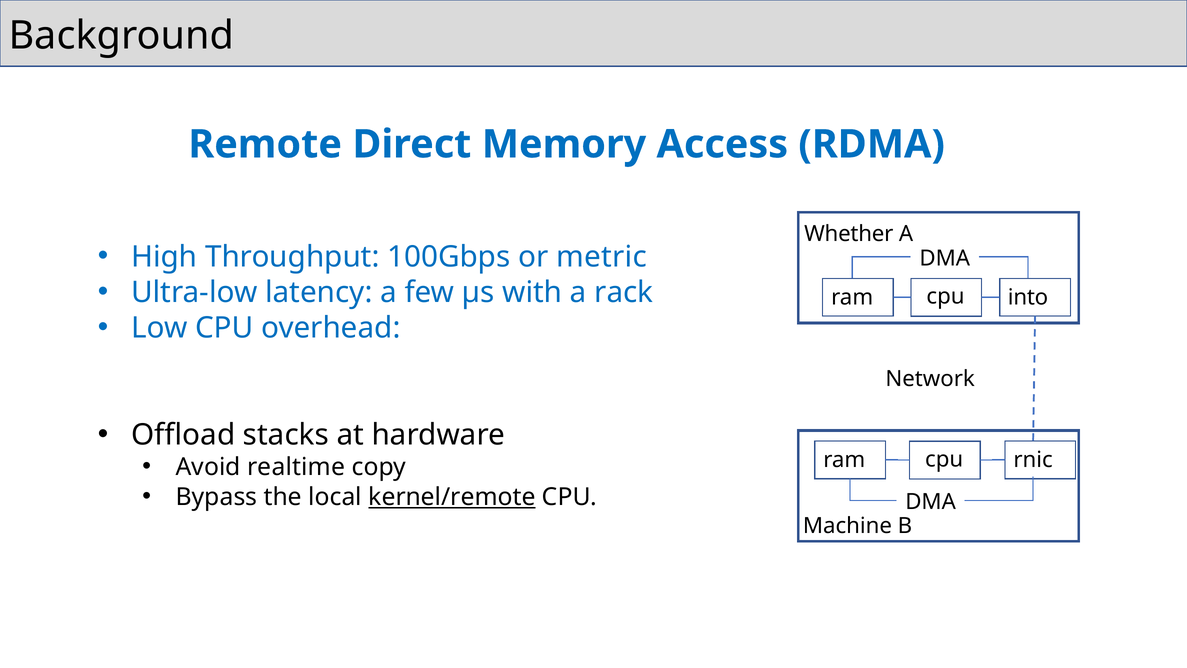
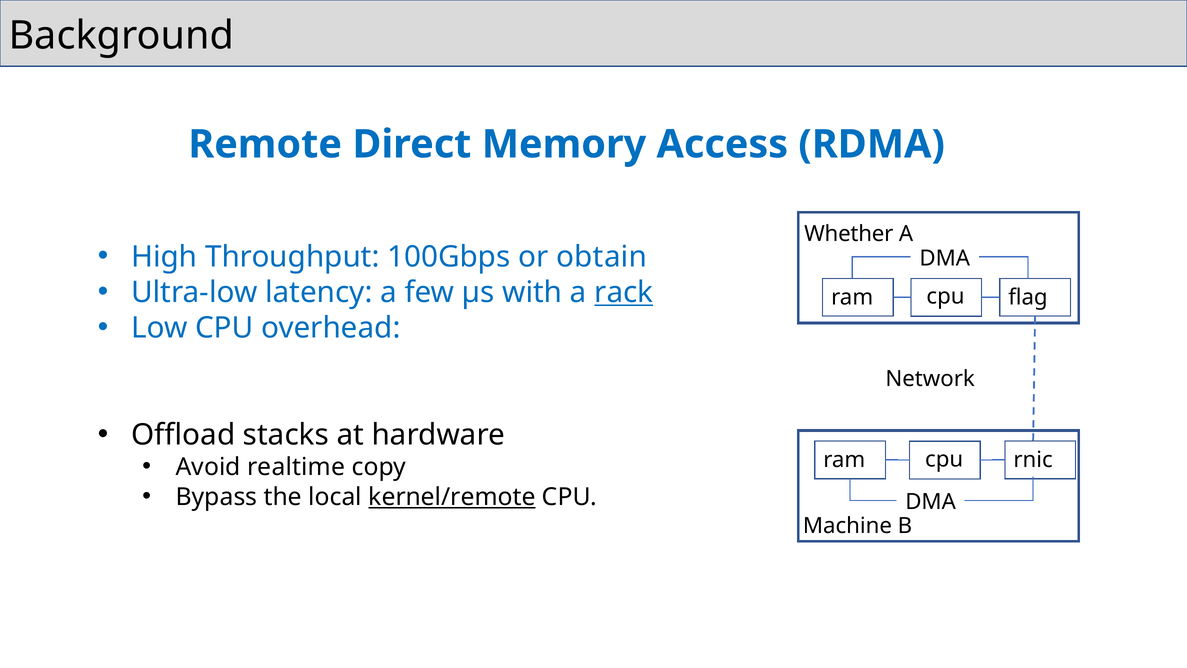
metric: metric -> obtain (602, 257)
rack underline: none -> present (624, 292)
into: into -> flag (1028, 297)
